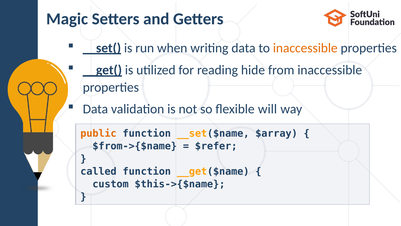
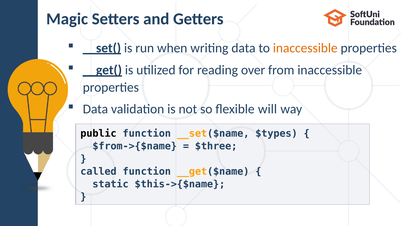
hide: hide -> over (253, 70)
public colour: orange -> black (99, 133)
$array: $array -> $types (276, 133)
$refer: $refer -> $three (216, 146)
custom: custom -> static (111, 184)
